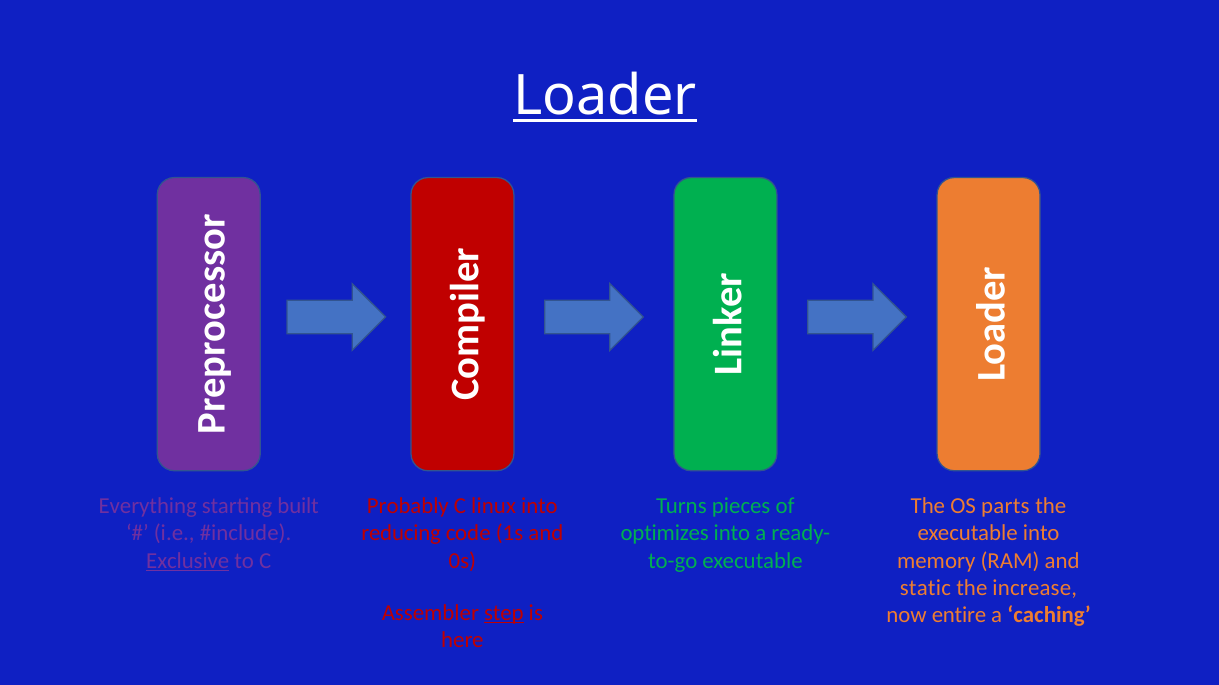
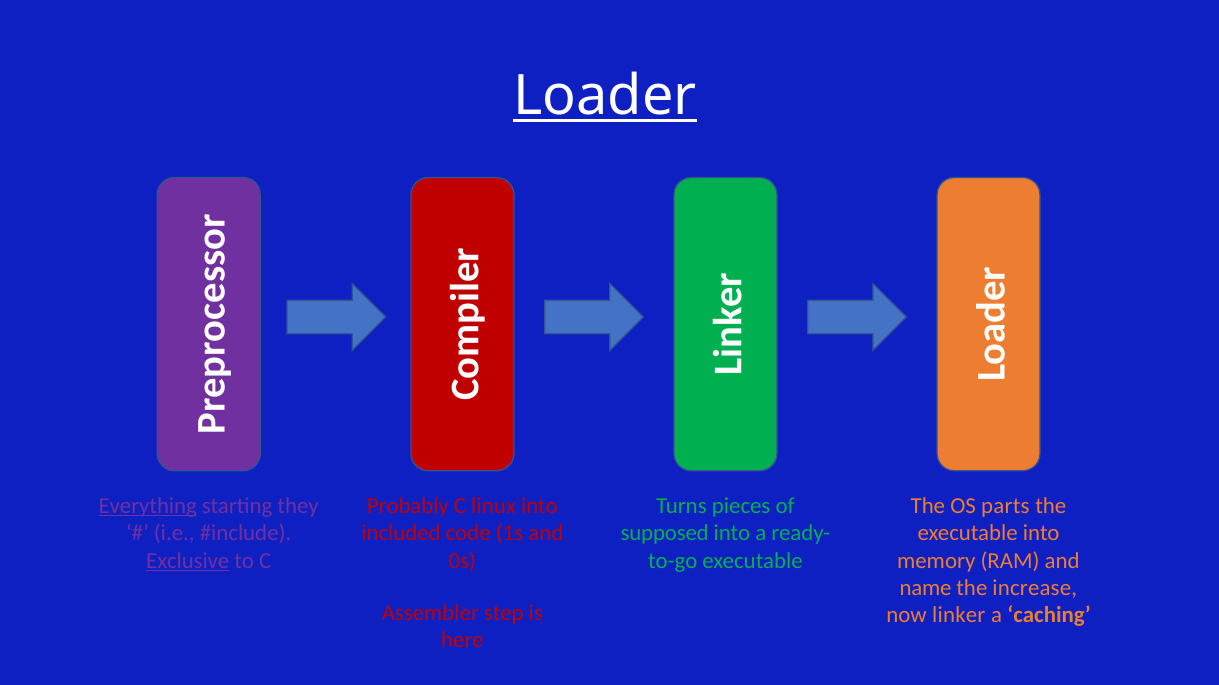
Everything underline: none -> present (148, 506)
built: built -> they (298, 506)
reducing: reducing -> included (401, 534)
optimizes: optimizes -> supposed (665, 534)
static: static -> name (926, 589)
step underline: present -> none (504, 613)
entire: entire -> linker (959, 616)
